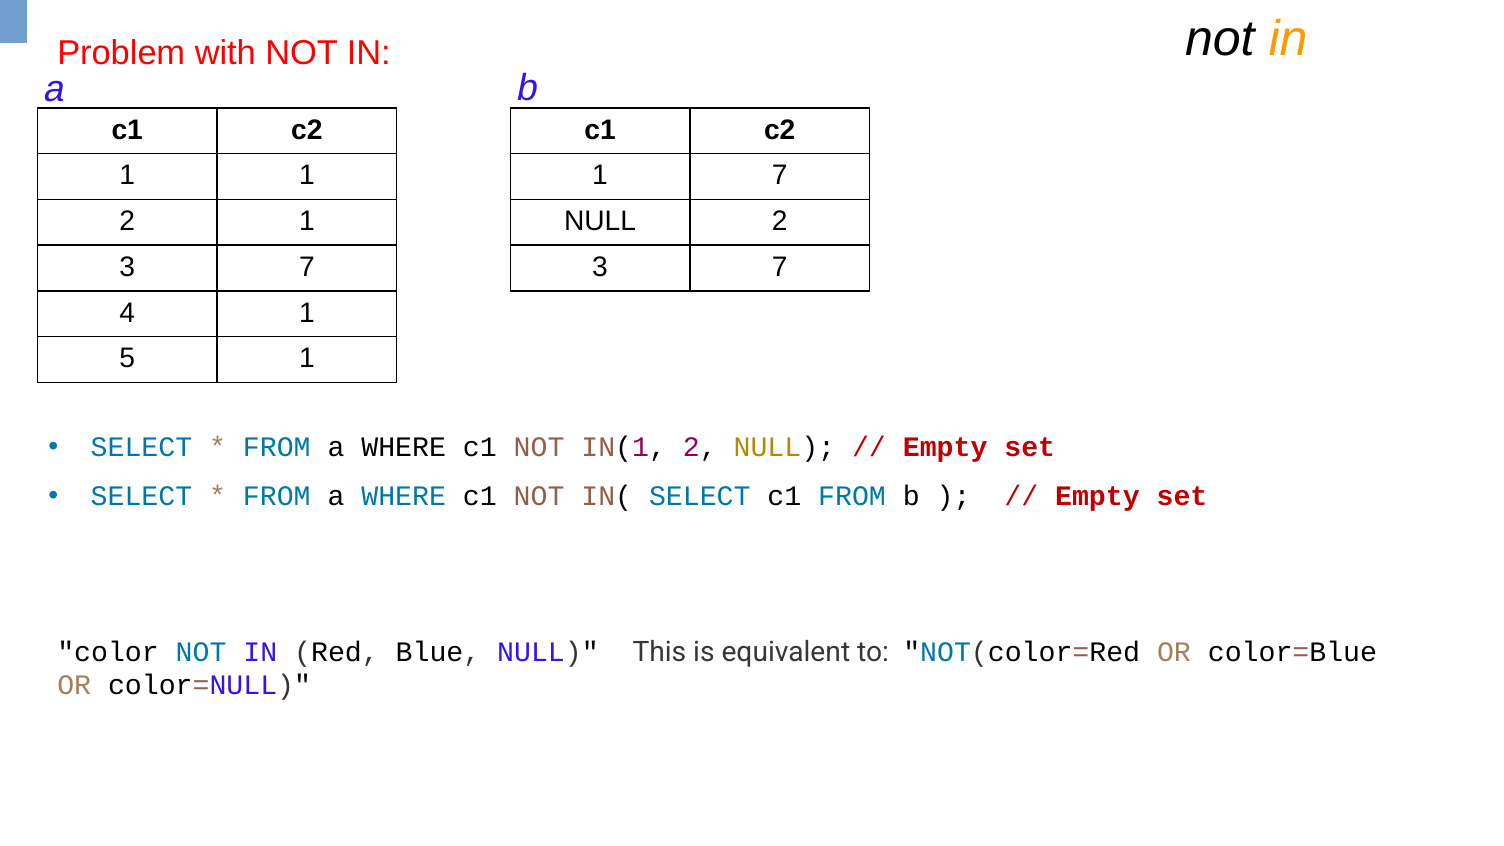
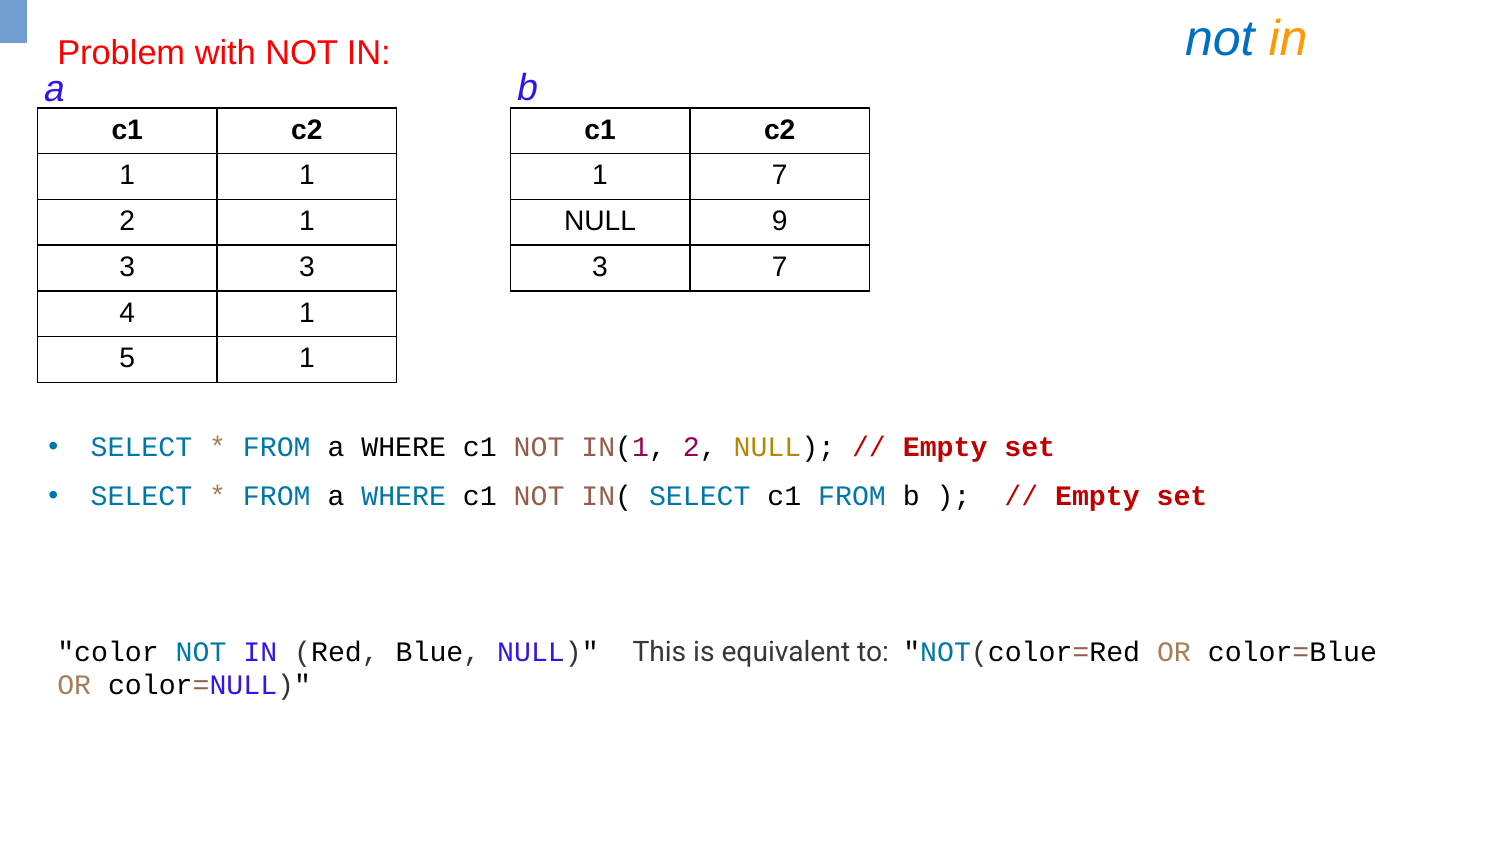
not colour: black -> blue (1220, 39)
NULL 2: 2 -> 9 (780, 221)
7: 7 -> 3 (307, 267)
